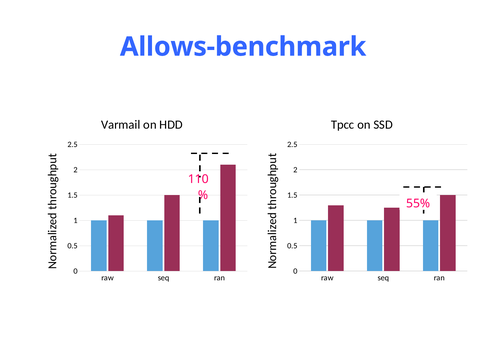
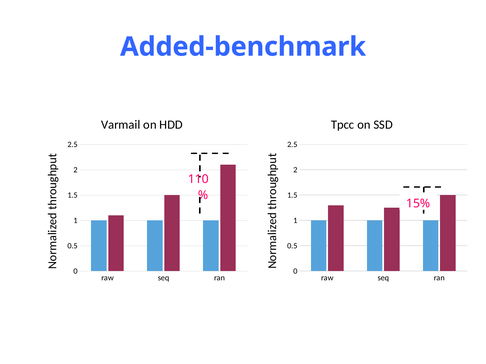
Allows-benchmark: Allows-benchmark -> Added-benchmark (243, 47)
55%: 55% -> 15% (418, 204)
